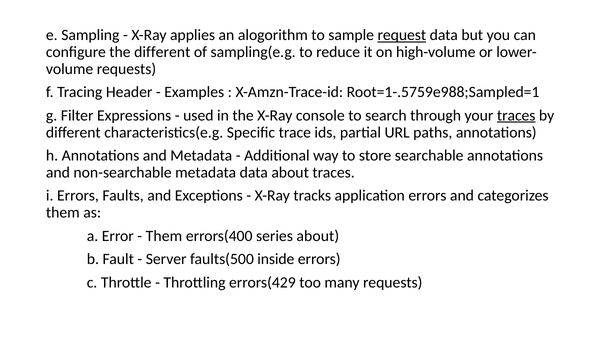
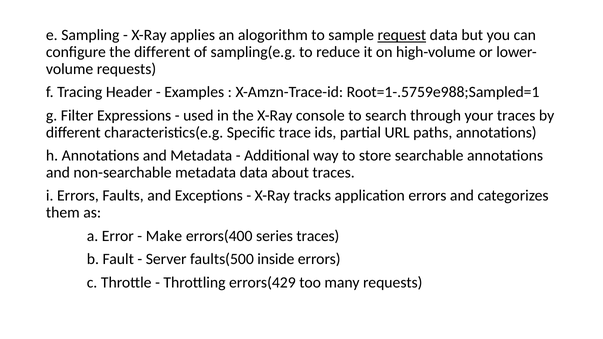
traces underline: present -> none (516, 115)
Them: Them -> Make (164, 236)
series about: about -> traces (318, 236)
